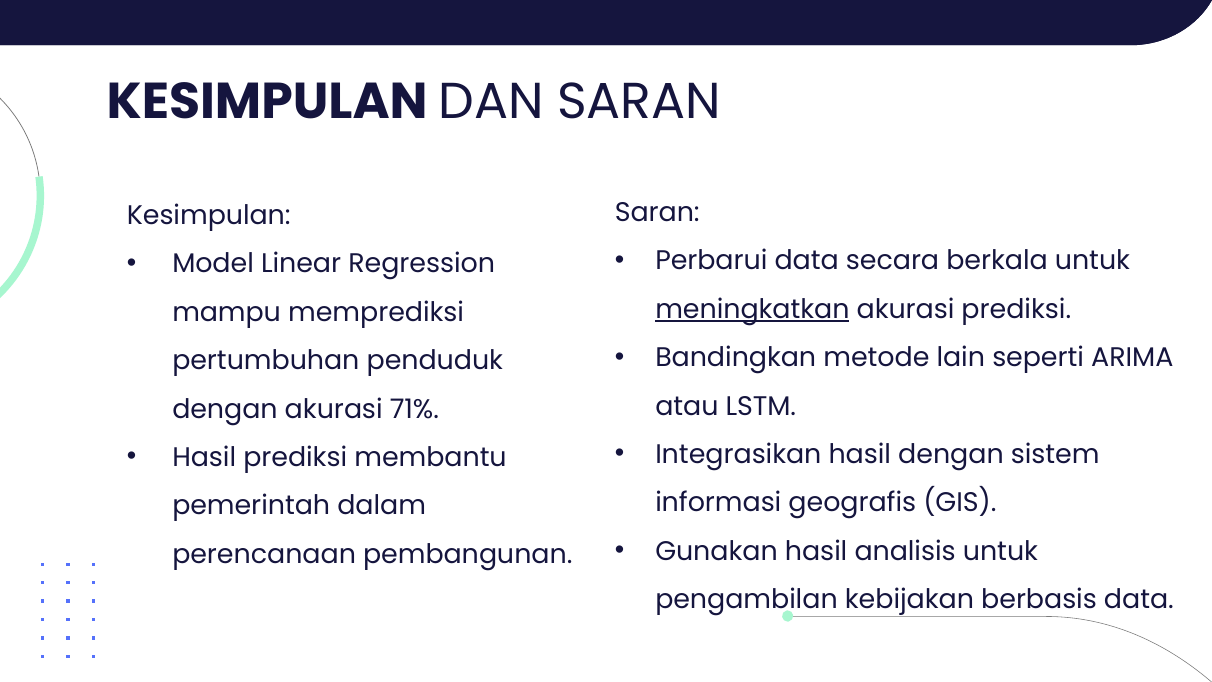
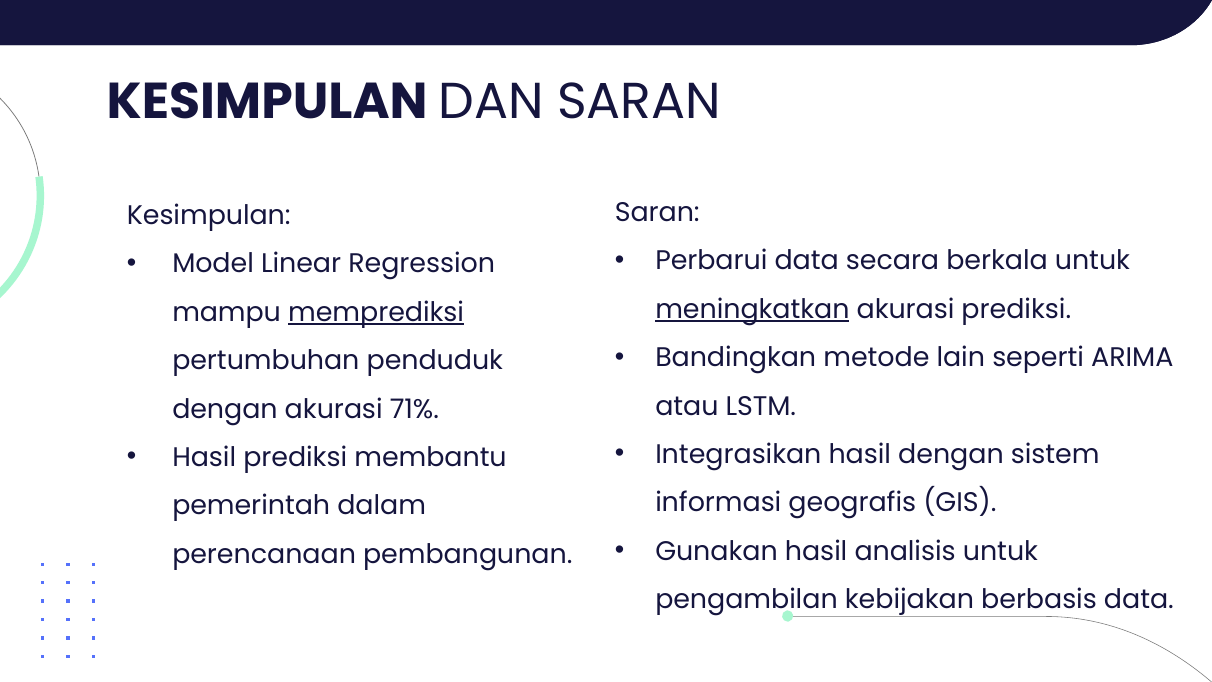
memprediksi underline: none -> present (376, 312)
